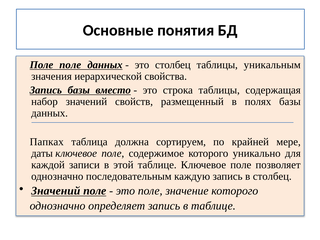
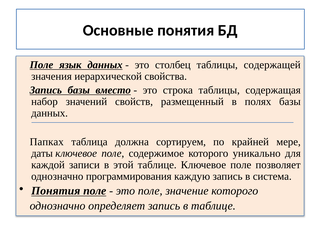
Поле поле: поле -> язык (70, 65)
уникальным: уникальным -> содержащей (272, 65)
последовательным: последовательным -> программирования (129, 176)
в столбец: столбец -> система (272, 176)
Значений: Значений -> Понятия (56, 191)
